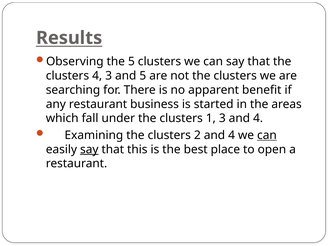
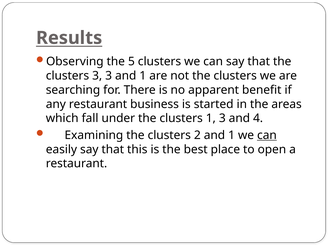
clusters 4: 4 -> 3 (97, 76)
3 and 5: 5 -> 1 (143, 76)
2 and 4: 4 -> 1 (232, 135)
say underline: present -> none (89, 149)
